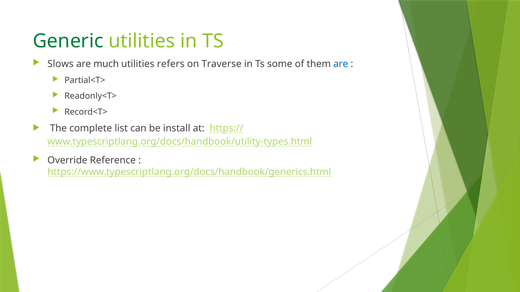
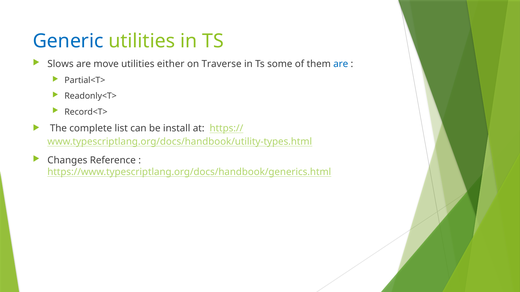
Generic colour: green -> blue (68, 41)
much: much -> move (106, 64)
refers: refers -> either (171, 64)
Override: Override -> Changes (67, 161)
